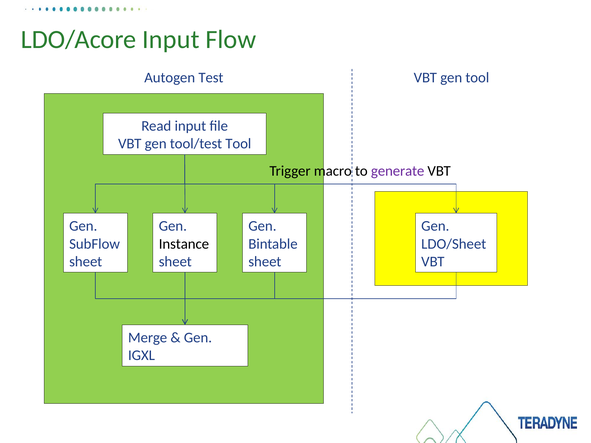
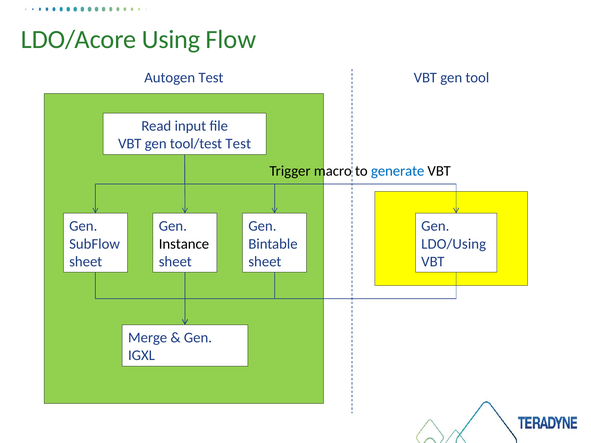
LDO/Acore Input: Input -> Using (171, 39)
tool/test Tool: Tool -> Test (238, 144)
generate colour: purple -> blue (398, 171)
LDO/Sheet: LDO/Sheet -> LDO/Using (454, 244)
